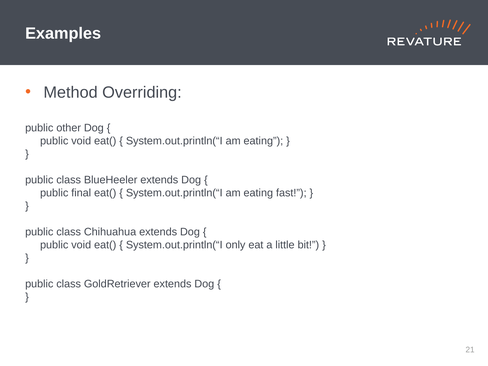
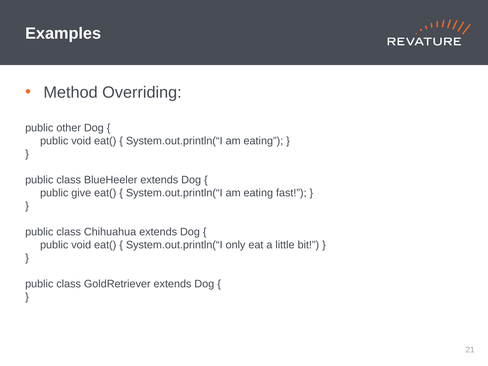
final: final -> give (81, 193)
